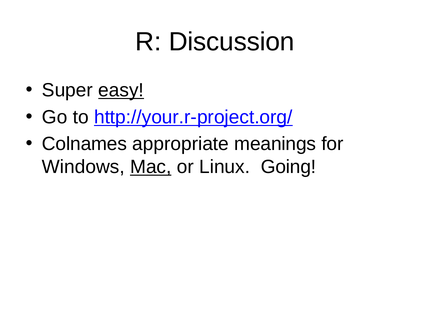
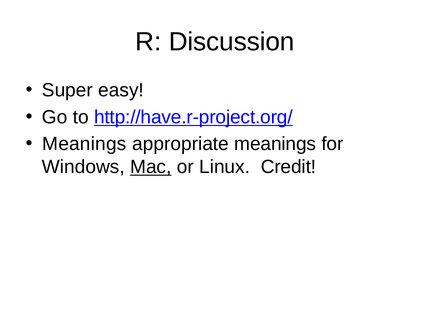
easy underline: present -> none (121, 90)
http://your.r-project.org/: http://your.r-project.org/ -> http://have.r-project.org/ (193, 117)
Colnames: Colnames -> Meanings (84, 144)
Going: Going -> Credit (288, 167)
